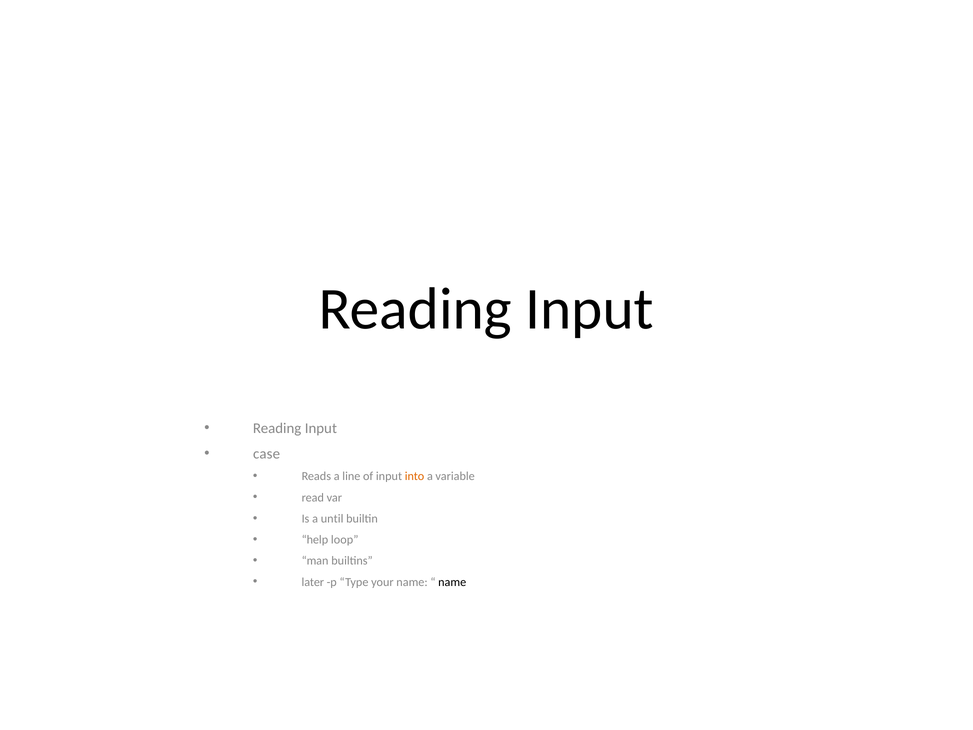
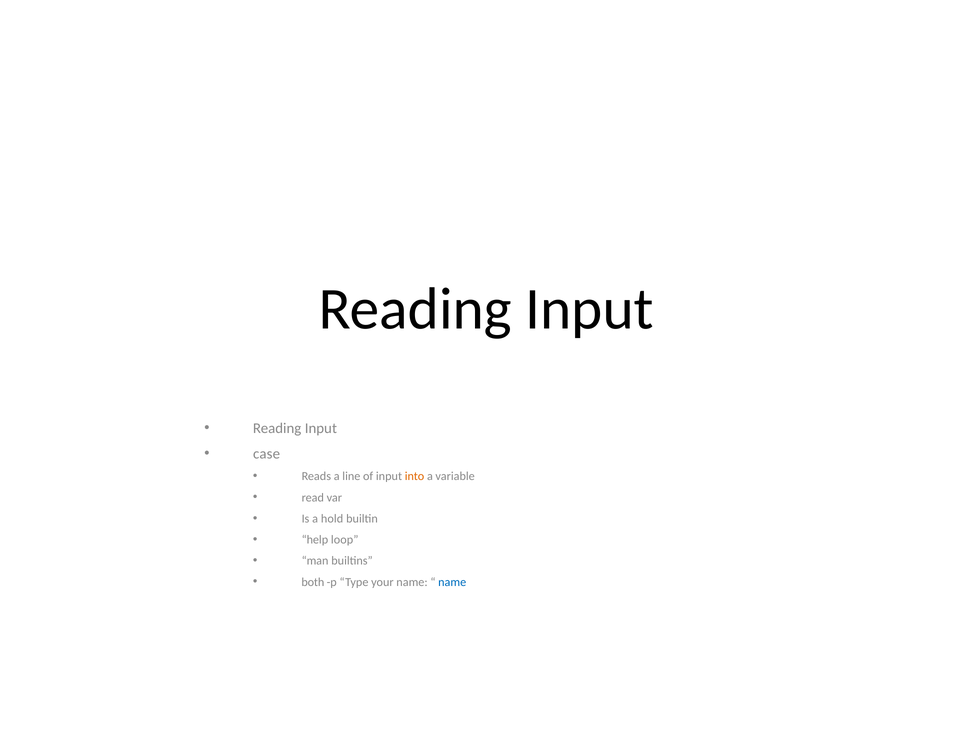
until: until -> hold (332, 519)
later: later -> both (313, 582)
name colour: black -> blue (452, 582)
